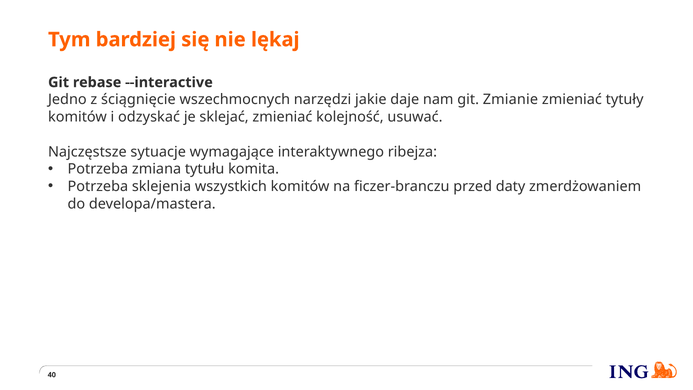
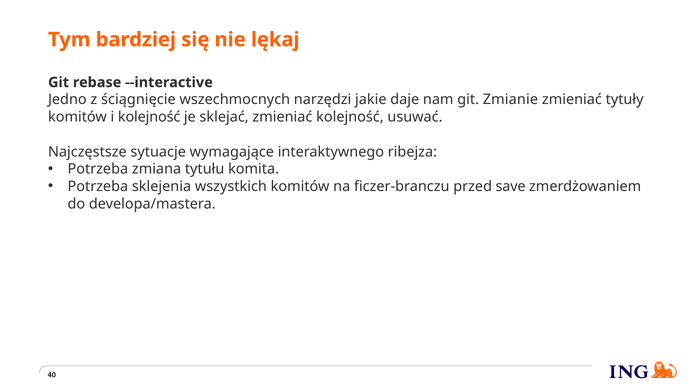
i odzyskać: odzyskać -> kolejność (149, 117)
daty: daty -> save (511, 186)
